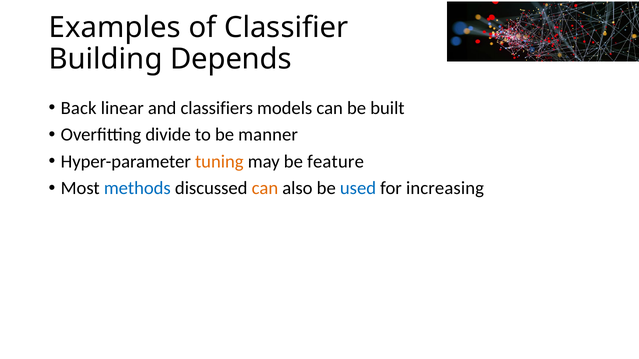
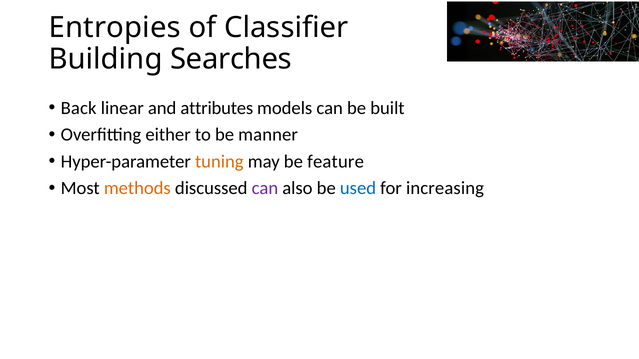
Examples: Examples -> Entropies (115, 28)
Depends: Depends -> Searches (231, 59)
classifiers: classifiers -> attributes (217, 108)
divide: divide -> either (168, 135)
methods colour: blue -> orange (137, 188)
can colour: orange -> purple (265, 188)
